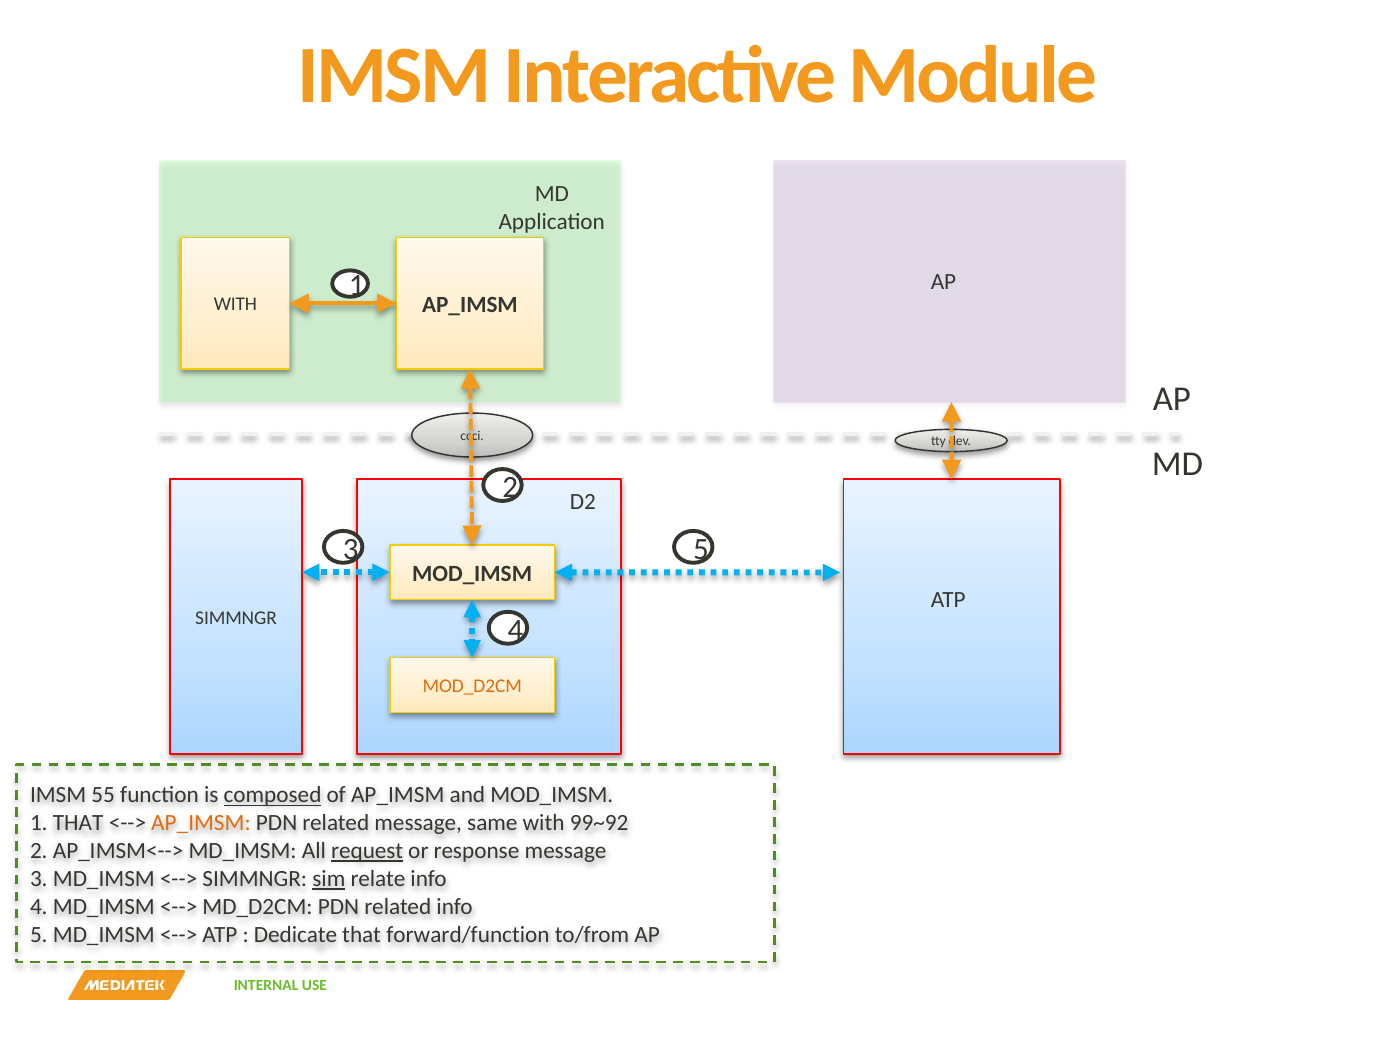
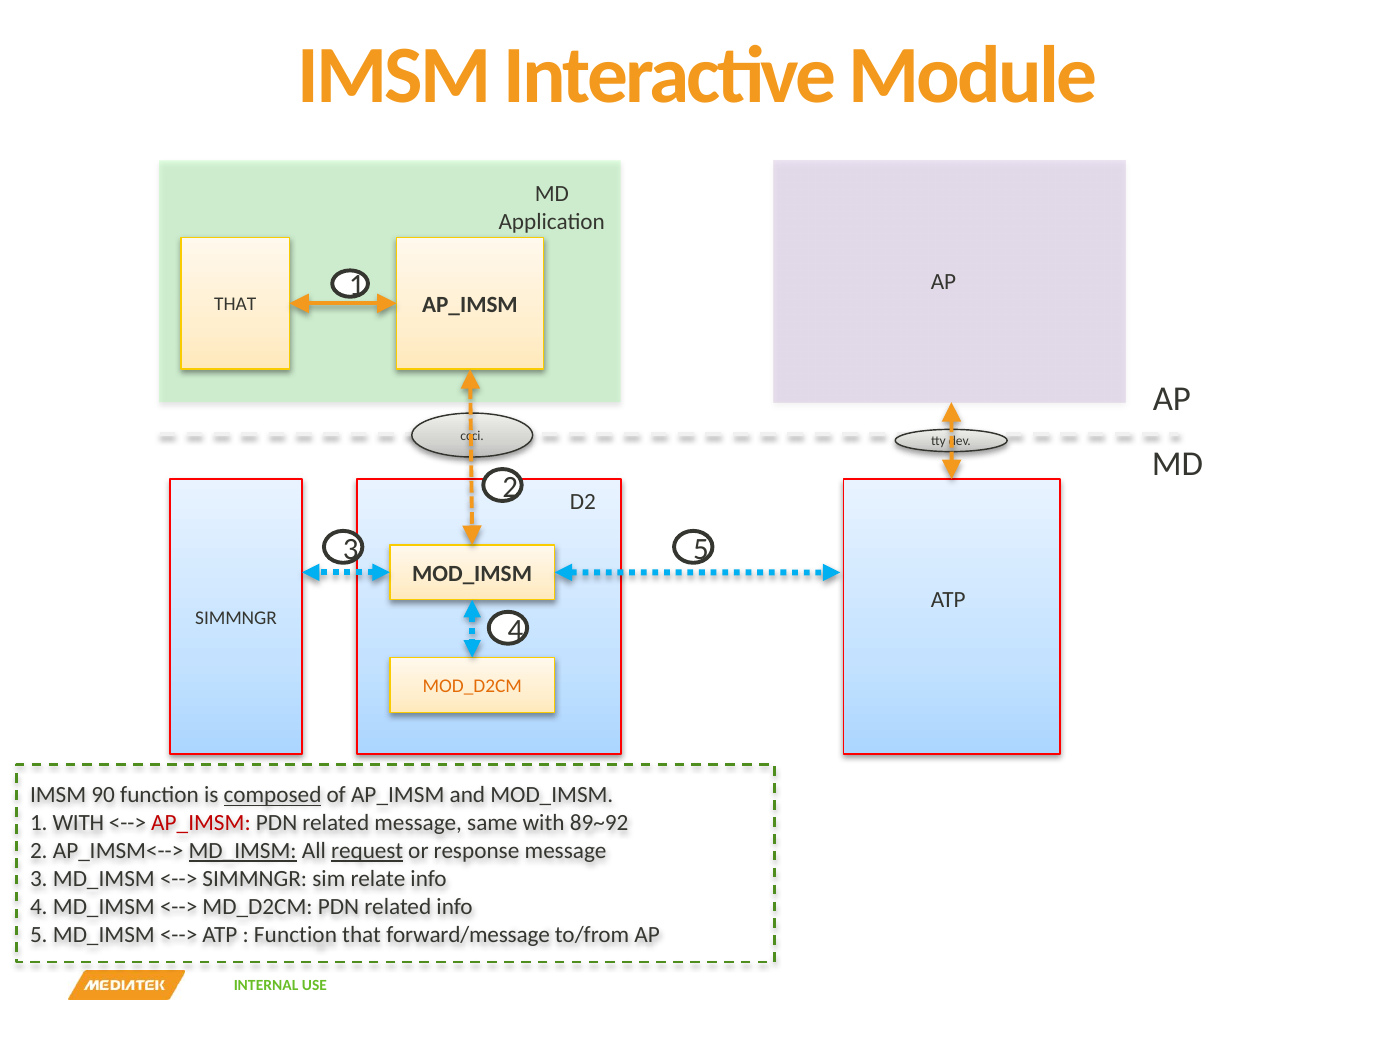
WITH: WITH -> THAT (235, 305)
55: 55 -> 90 (103, 795)
1 THAT: THAT -> WITH (78, 823)
AP_IMSM colour: orange -> red (201, 823)
99~92: 99~92 -> 89~92 (599, 823)
MD_IMSM underline: none -> present (243, 851)
sim underline: present -> none (329, 879)
Dedicate: Dedicate -> Function (295, 935)
forward/function: forward/function -> forward/message (468, 935)
